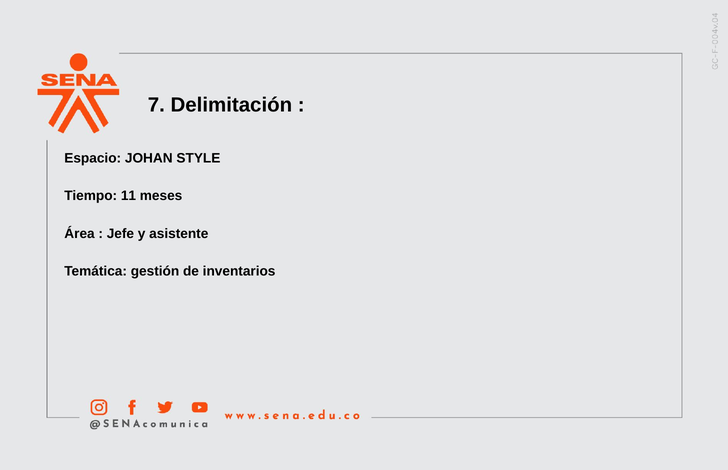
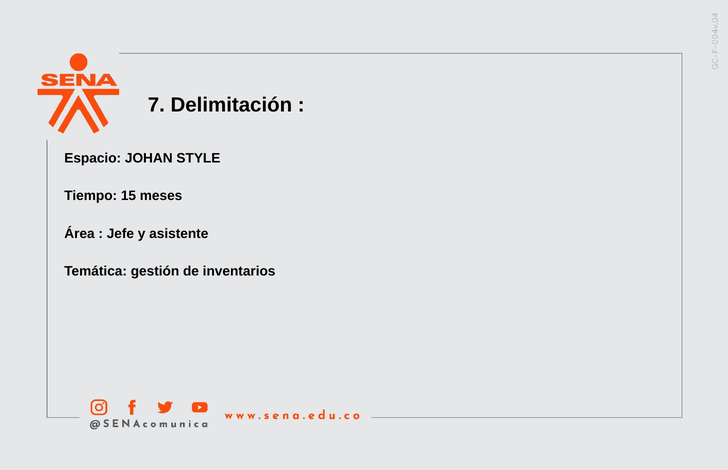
11: 11 -> 15 (128, 196)
